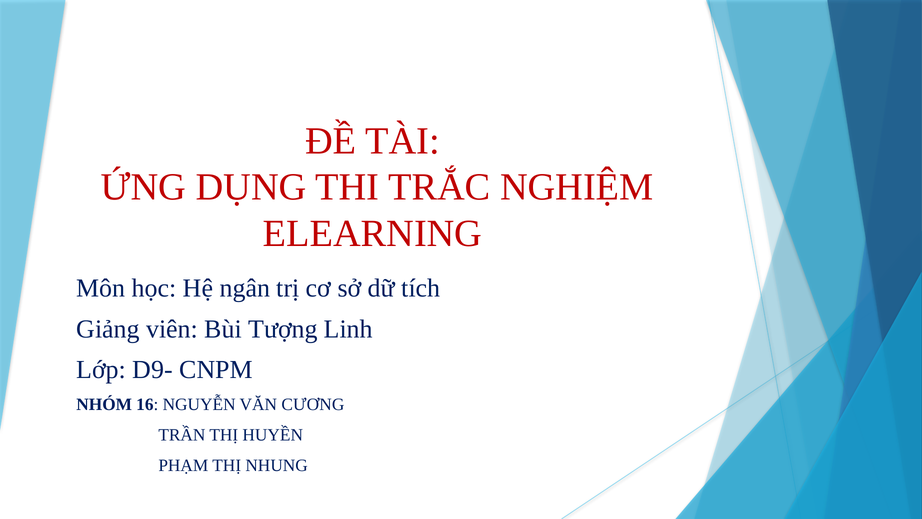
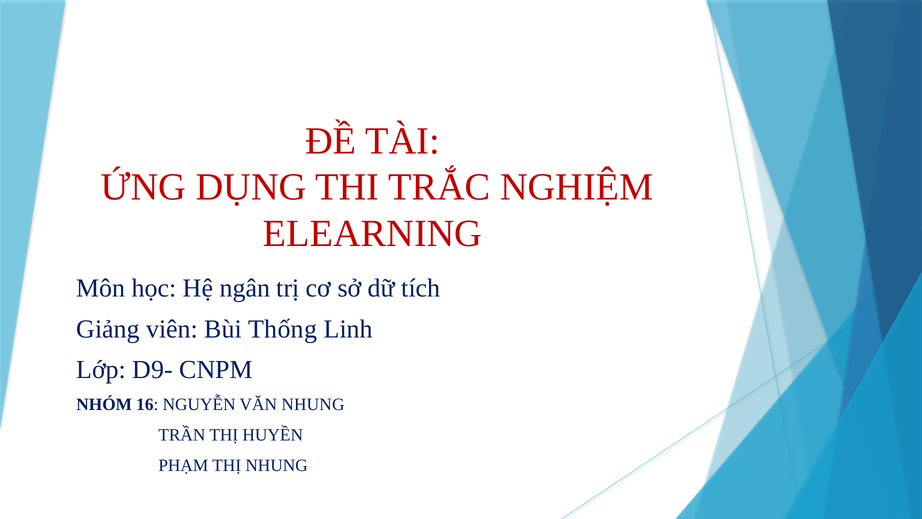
Tượng: Tượng -> Thống (283, 329)
VĂN CƯƠNG: CƯƠNG -> NHUNG (313, 404)
